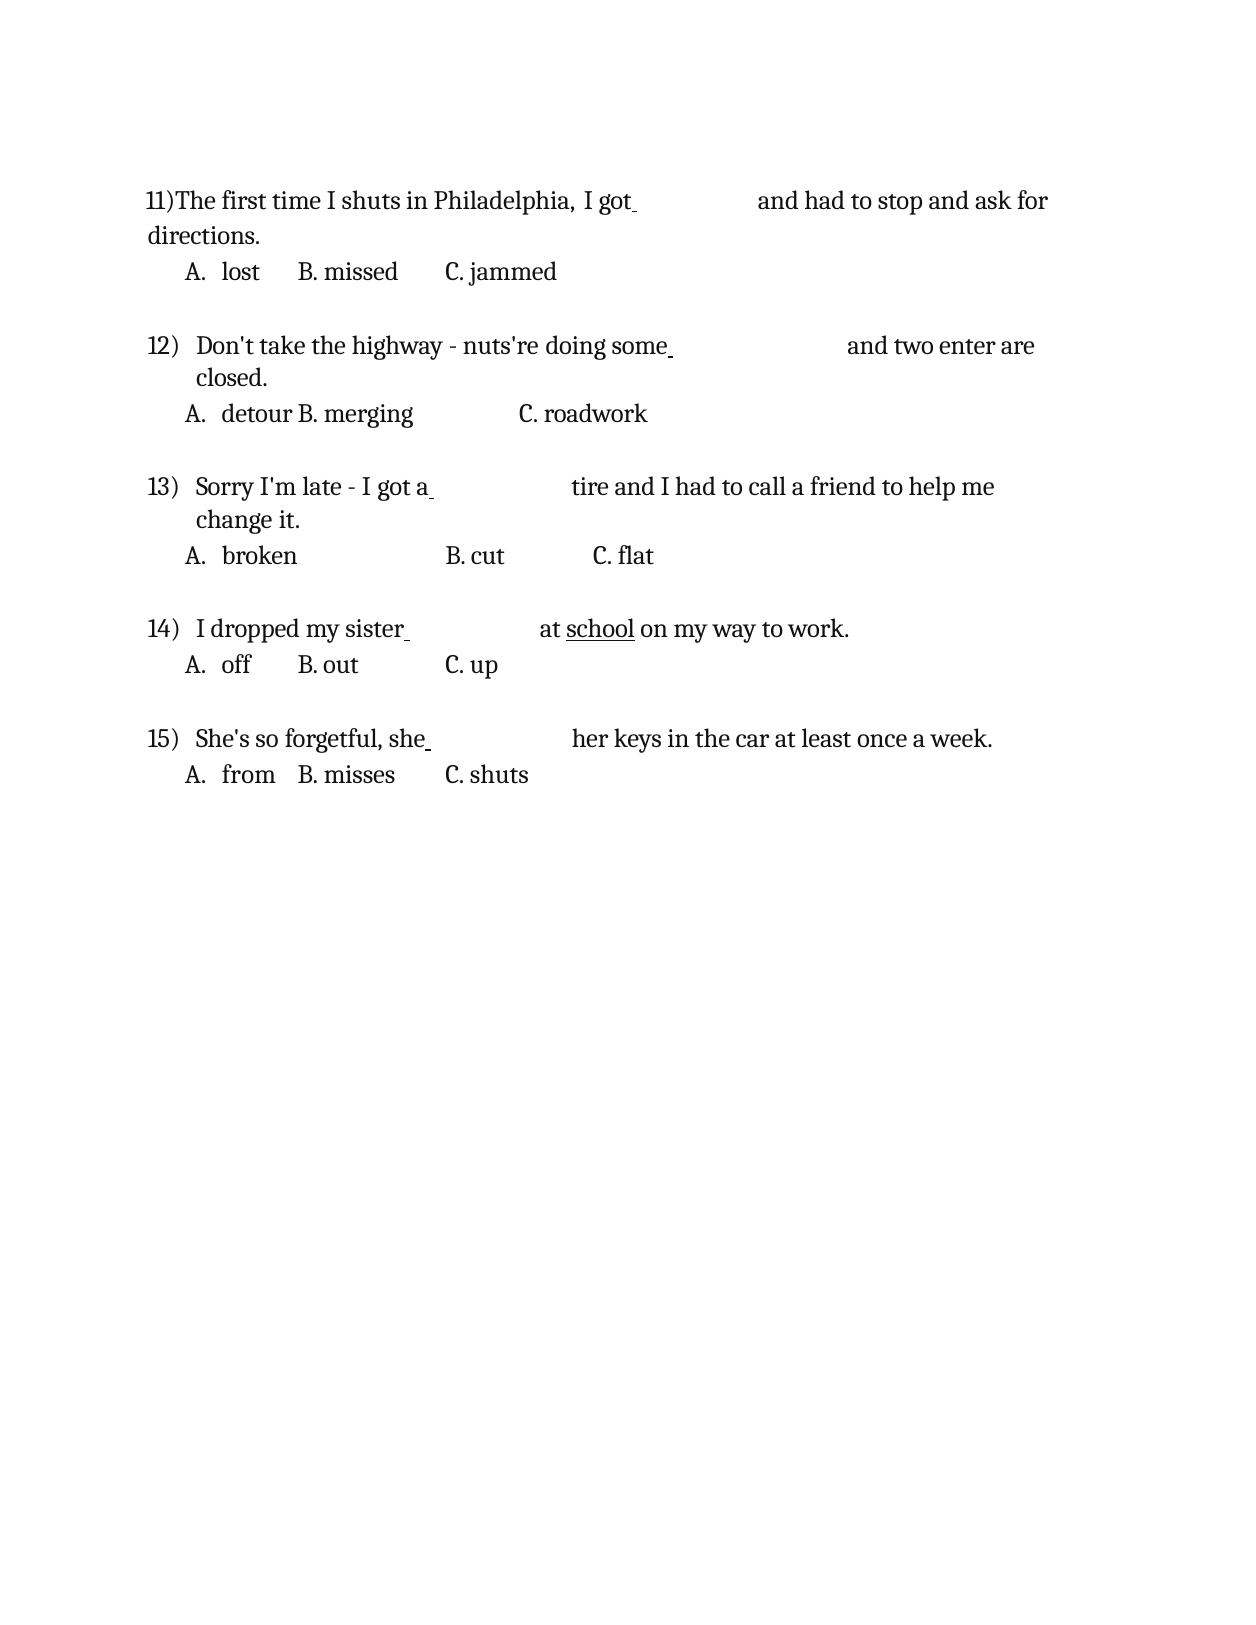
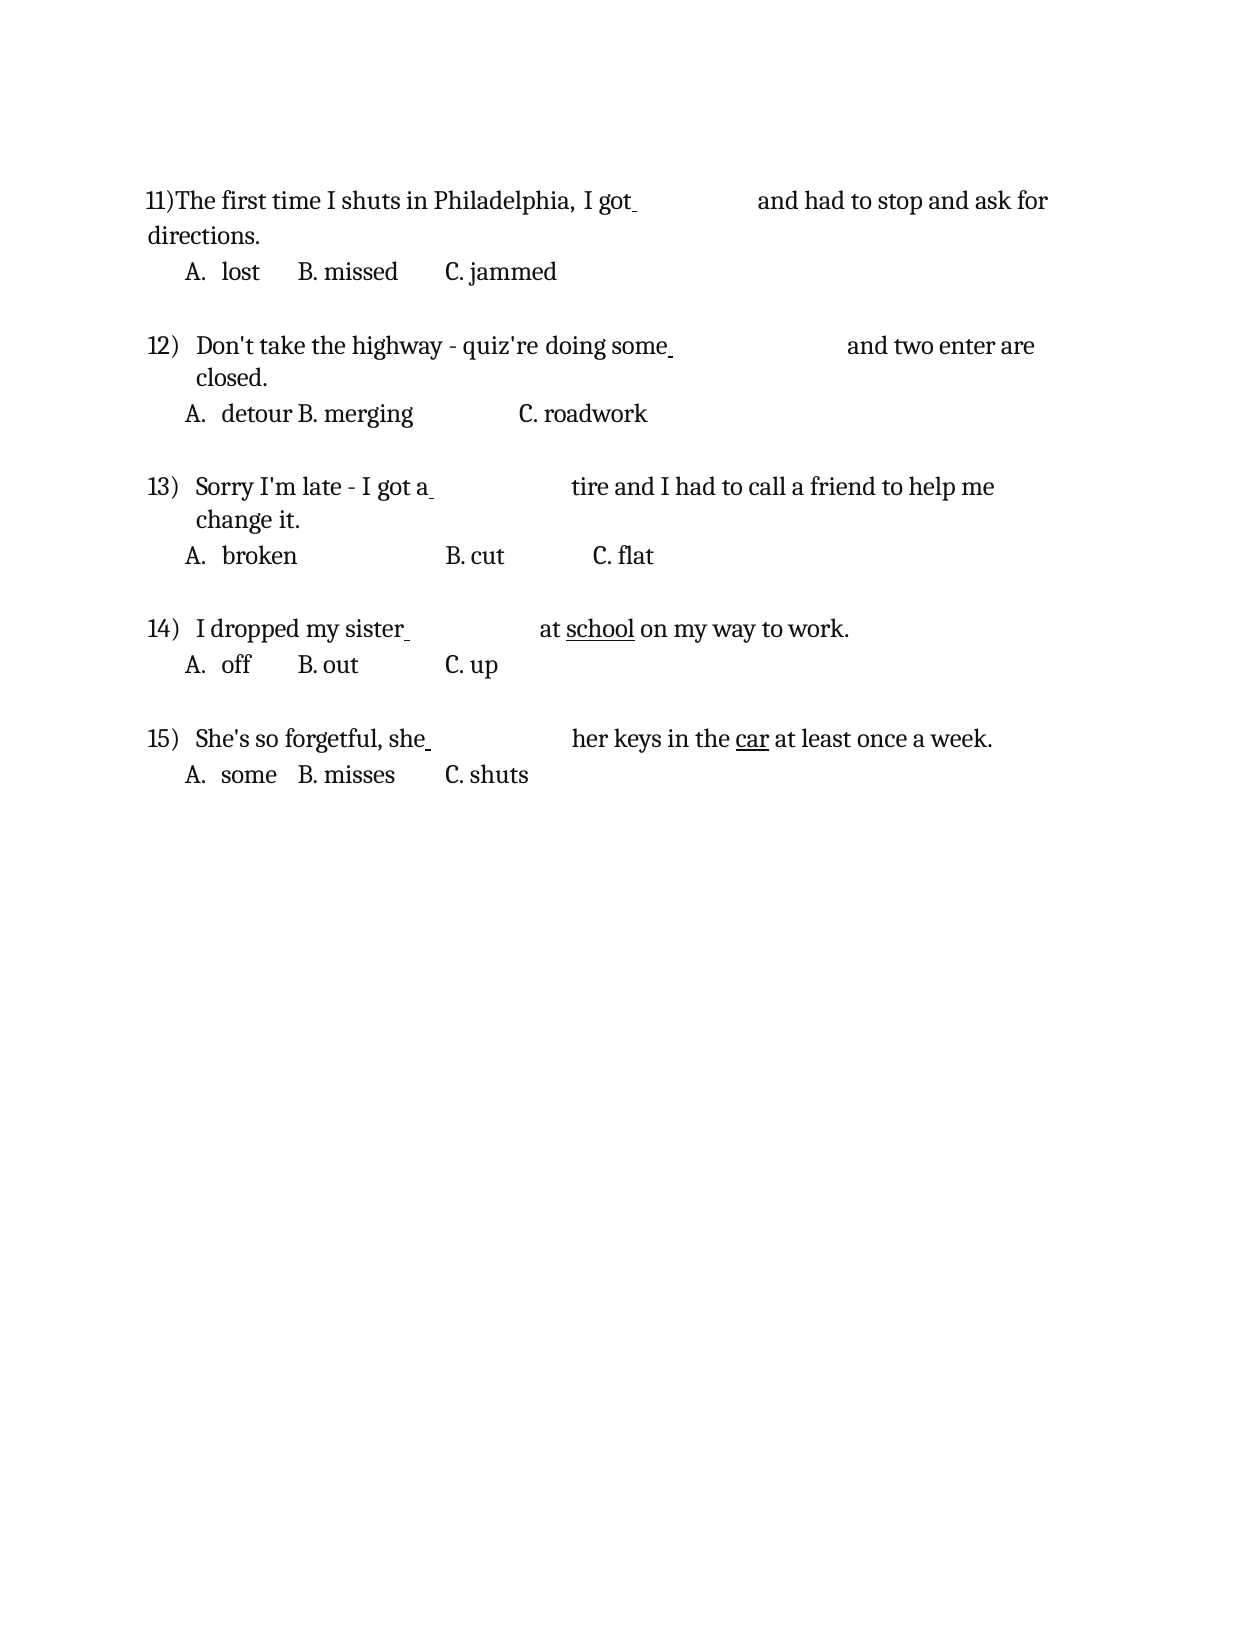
nuts're: nuts're -> quiz're (501, 346)
car underline: none -> present (753, 739)
A from: from -> some (249, 775)
